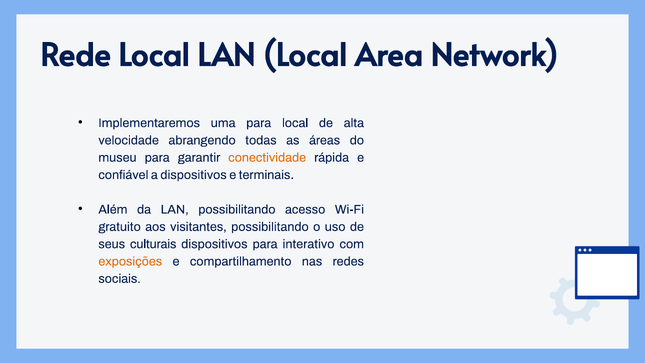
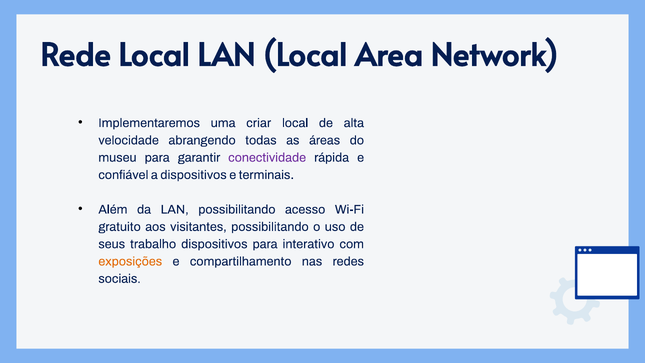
uma para: para -> criar (259, 123)
conectividade colour: orange -> purple (267, 157)
culturais: culturais -> trabalho (153, 244)
